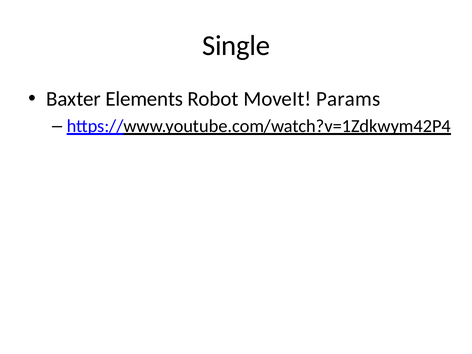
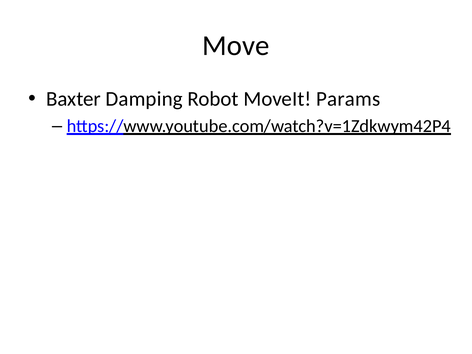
Single: Single -> Move (236, 46)
Elements: Elements -> Damping (144, 99)
